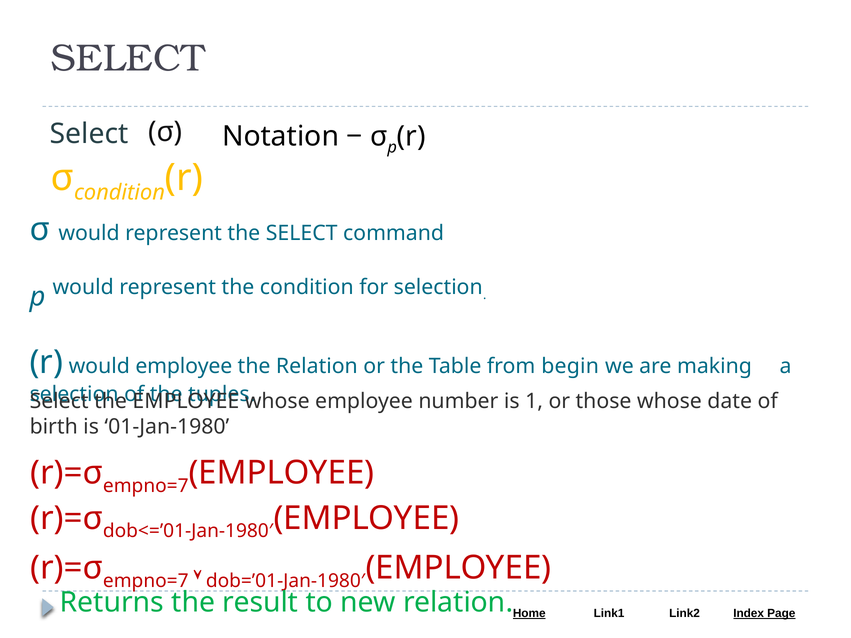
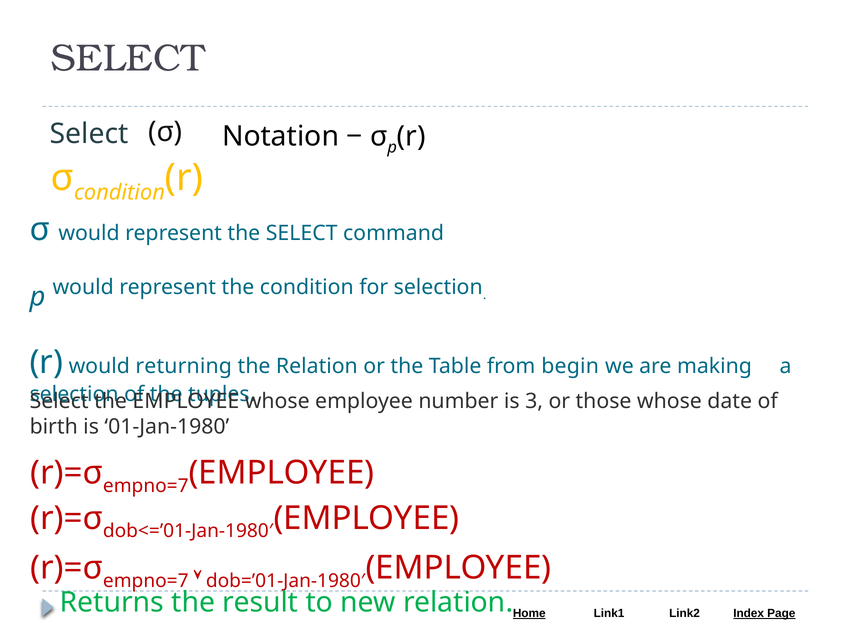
would employee: employee -> returning (184, 367)
1: 1 -> 3 (534, 401)
